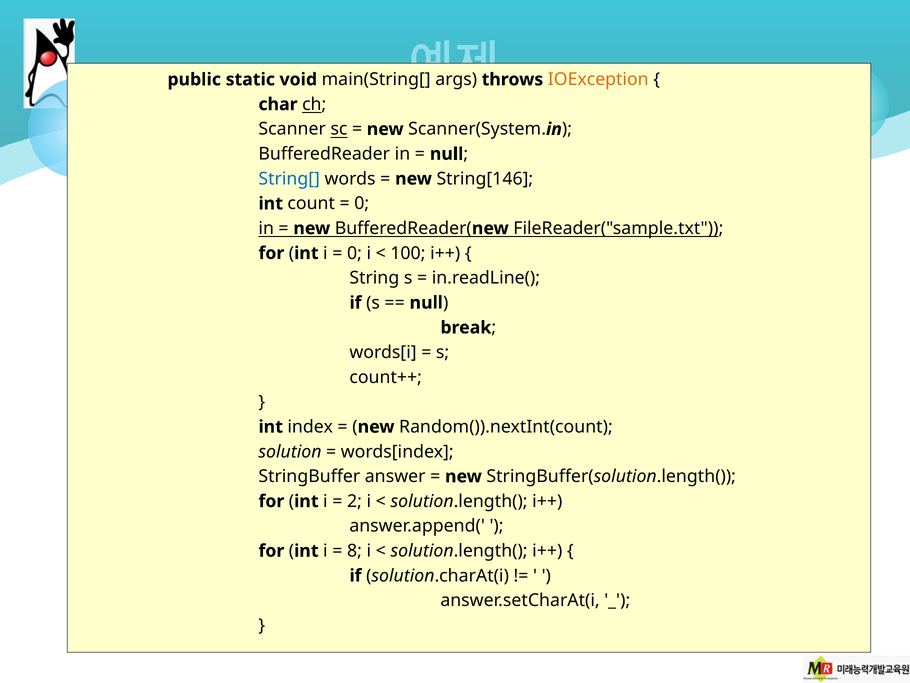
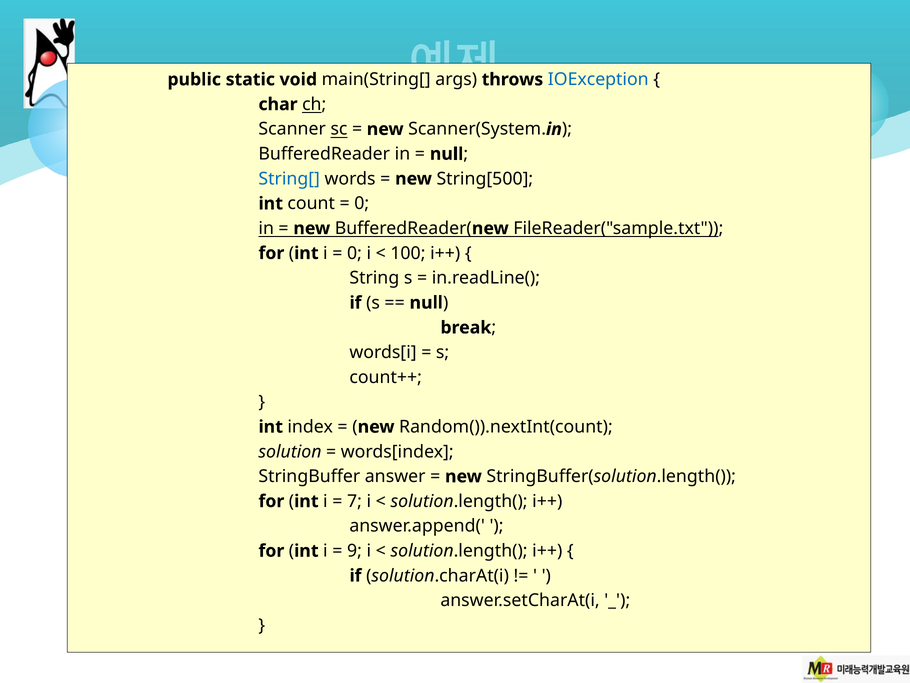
IOException colour: orange -> blue (598, 79)
String[146: String[146 -> String[500 (485, 179)
2: 2 -> 7 (354, 501)
8: 8 -> 9 (354, 551)
